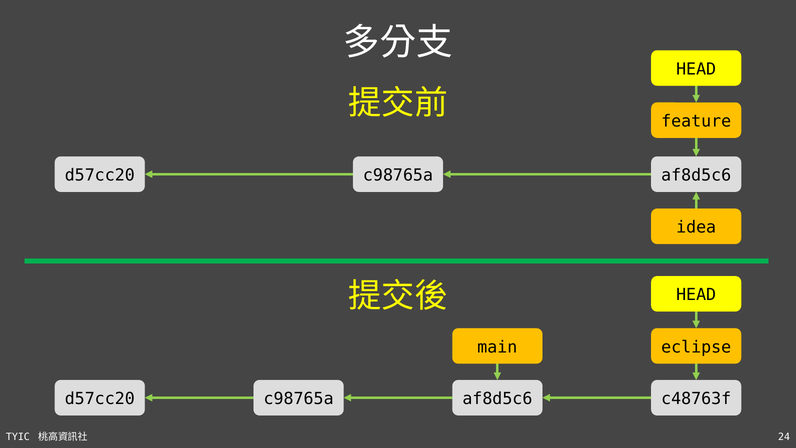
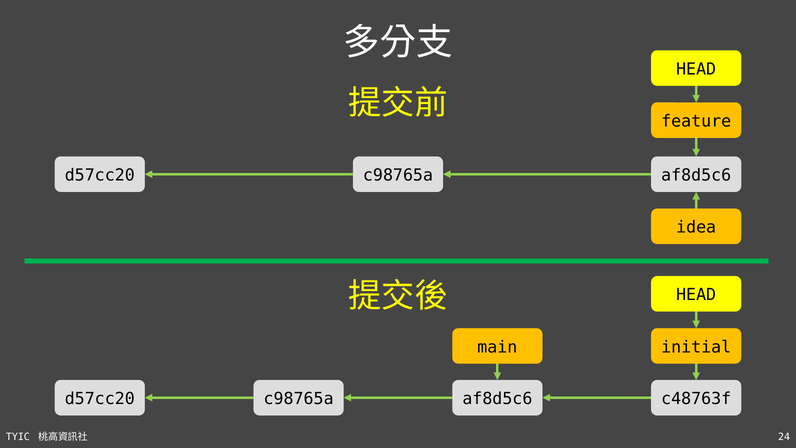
eclipse: eclipse -> initial (696, 347)
